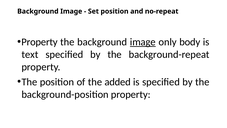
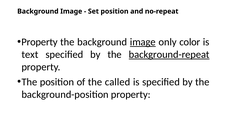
body: body -> color (190, 42)
background-repeat underline: none -> present (169, 54)
added: added -> called (118, 82)
